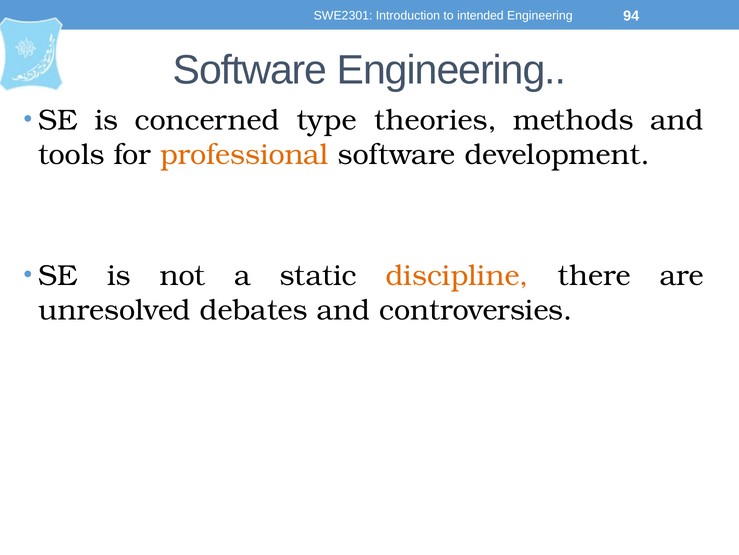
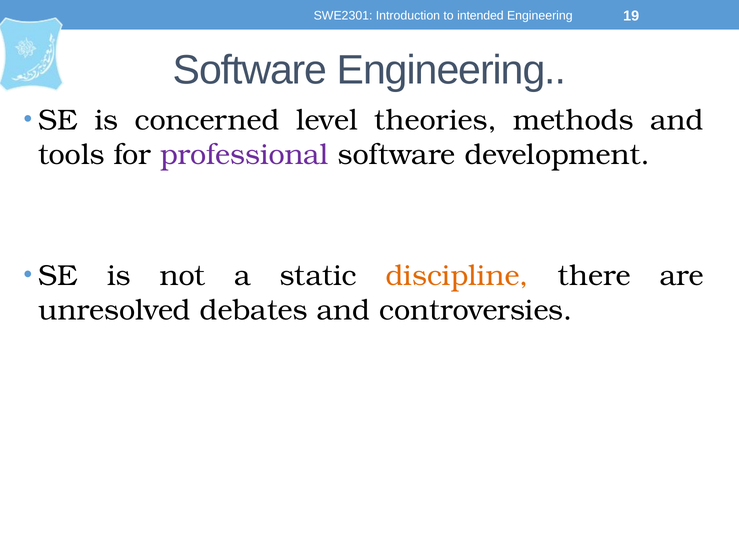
94: 94 -> 19 (631, 16)
type: type -> level (327, 120)
professional colour: orange -> purple (244, 154)
